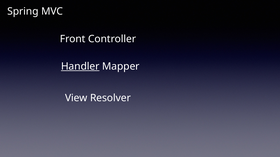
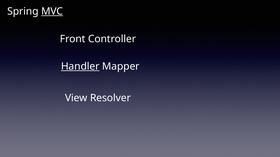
MVC underline: none -> present (52, 11)
